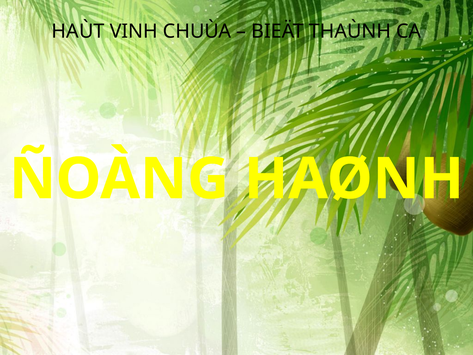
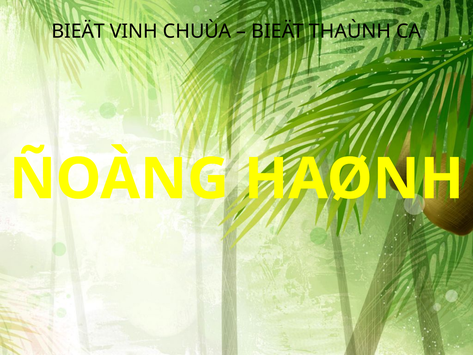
HAÙT: HAÙT -> BIEÄT (78, 31)
